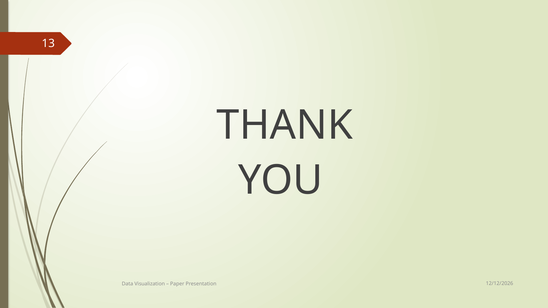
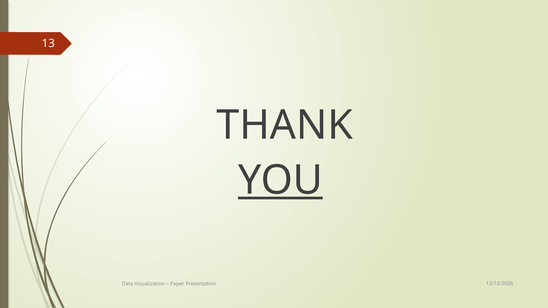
YOU underline: none -> present (280, 181)
